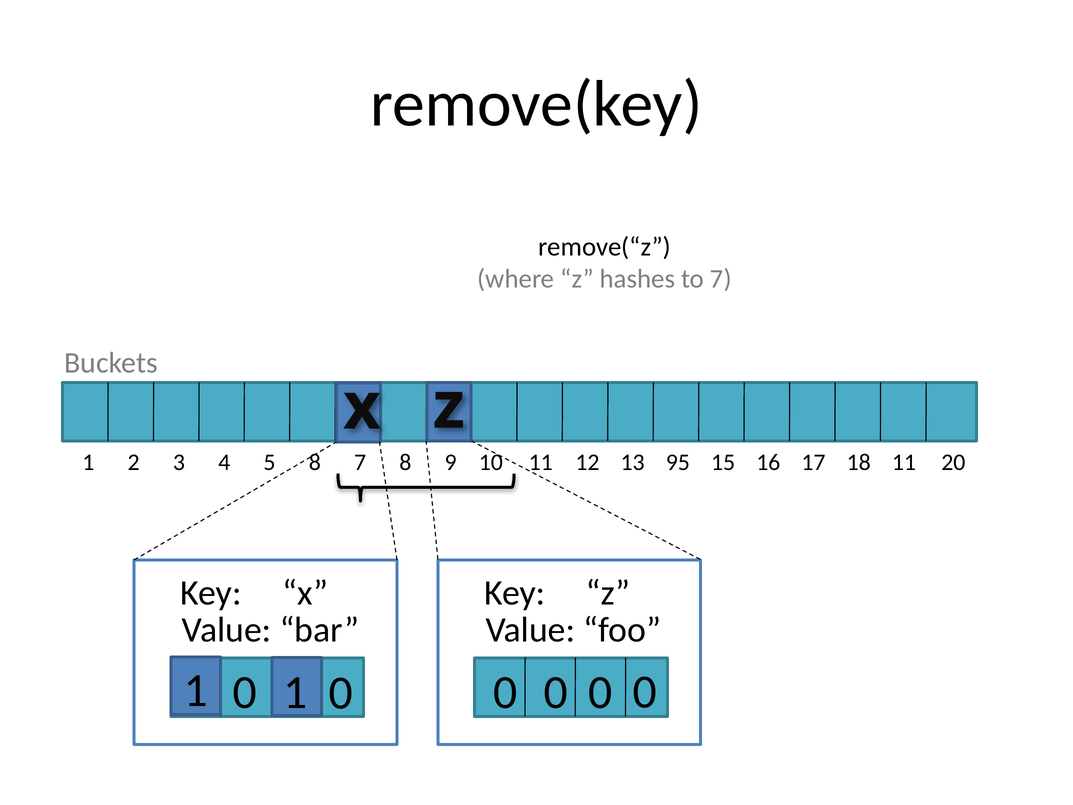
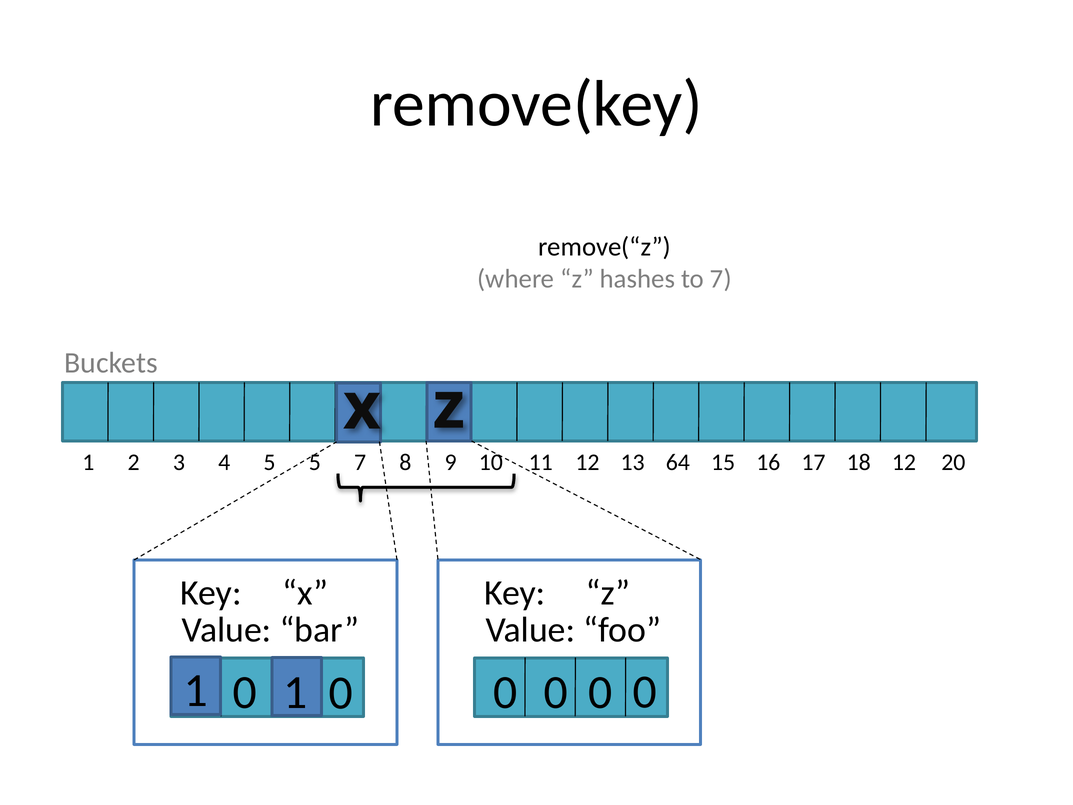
5 8: 8 -> 5 (315, 462)
95: 95 -> 64 (678, 462)
18 11: 11 -> 12 (904, 462)
